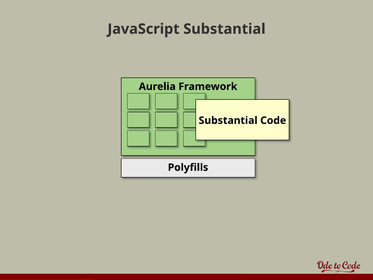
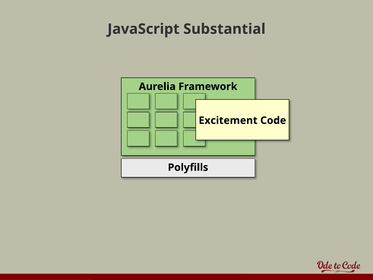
Substantial: Substantial -> Excitement (228, 120)
